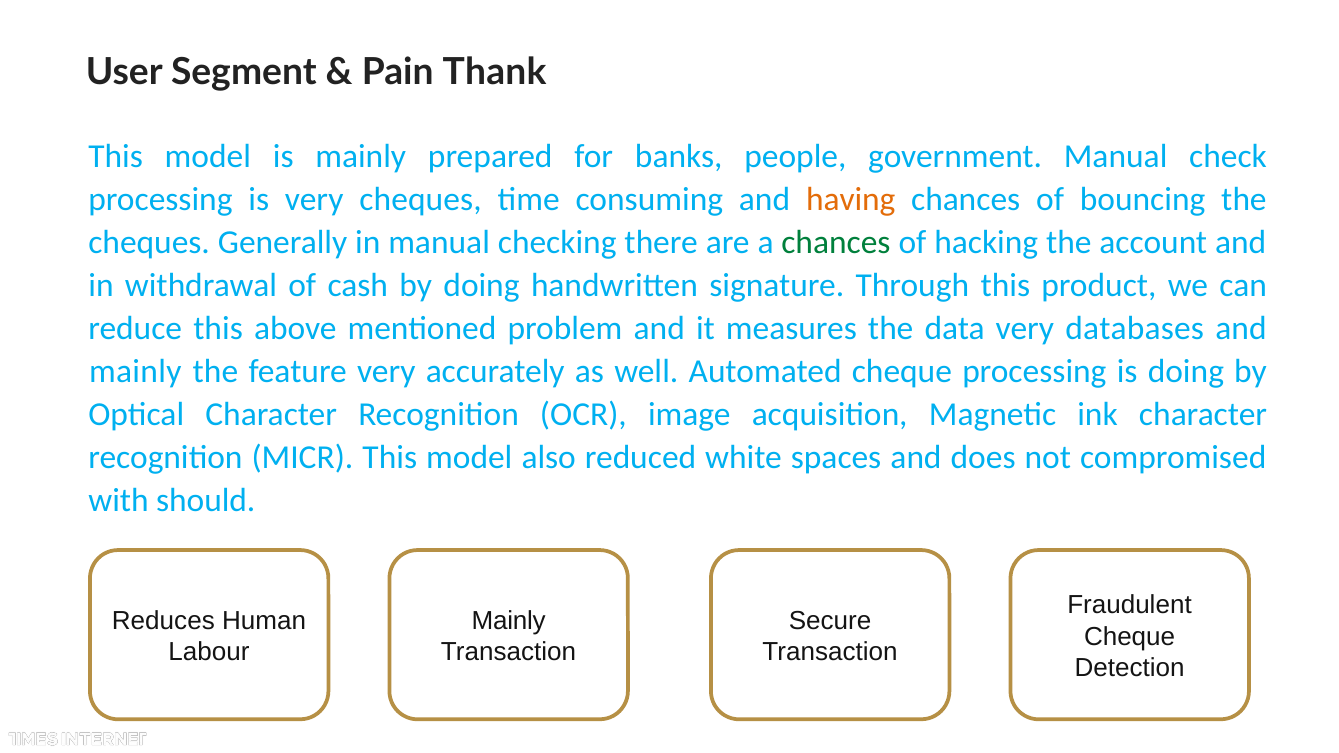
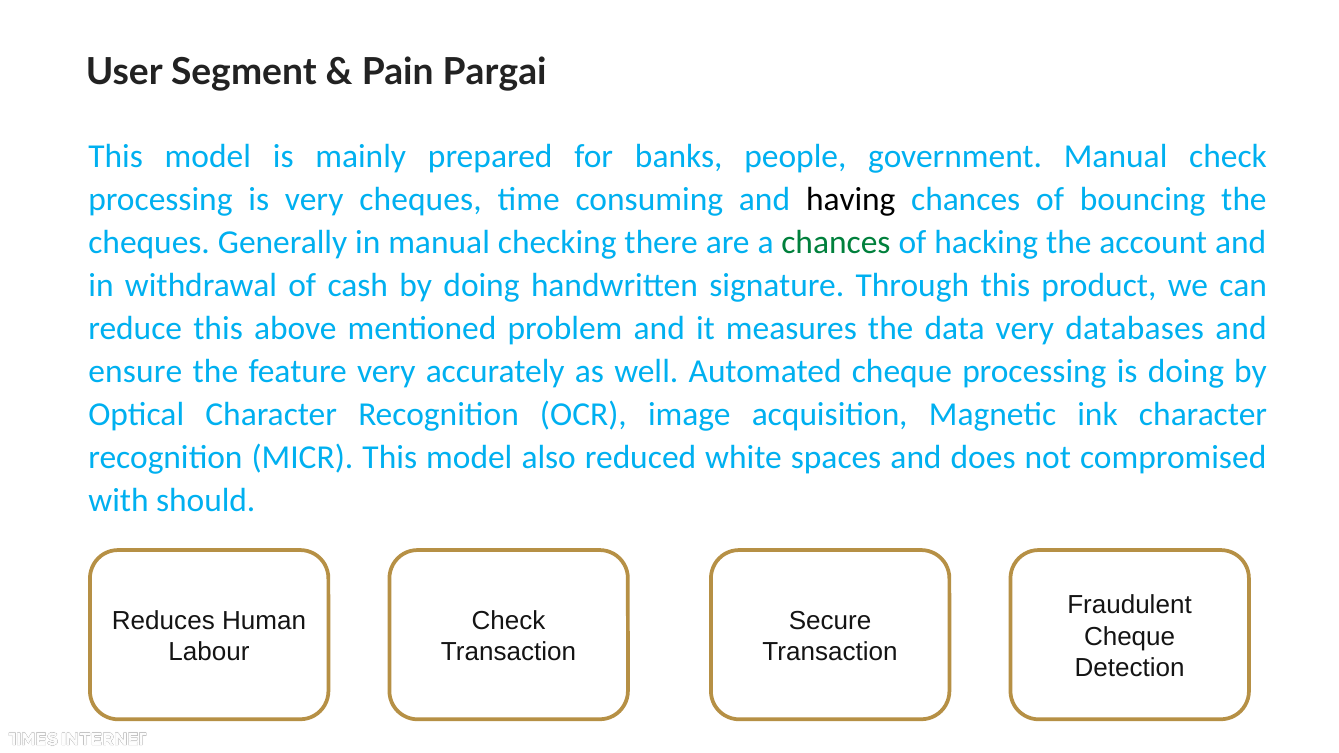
Thank: Thank -> Pargai (495, 72)
having colour: orange -> black (851, 200)
mainly: mainly -> ensure (135, 371)
Mainly: Mainly -> Check (509, 621)
